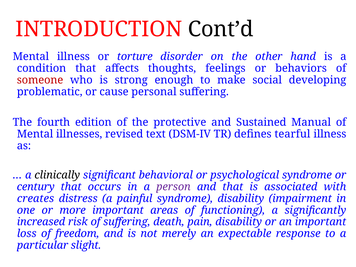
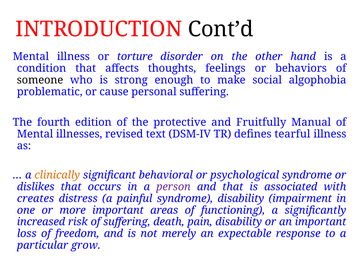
someone colour: red -> black (40, 80)
developing: developing -> algophobia (318, 80)
Sustained: Sustained -> Fruitfully (261, 122)
clinically colour: black -> orange (57, 175)
century: century -> dislikes (36, 187)
slight: slight -> grow (86, 245)
